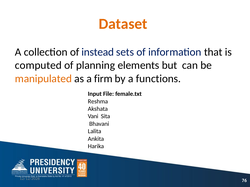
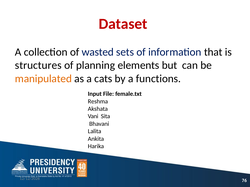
Dataset colour: orange -> red (123, 24)
instead: instead -> wasted (98, 52)
computed: computed -> structures (38, 65)
firm: firm -> cats (103, 79)
